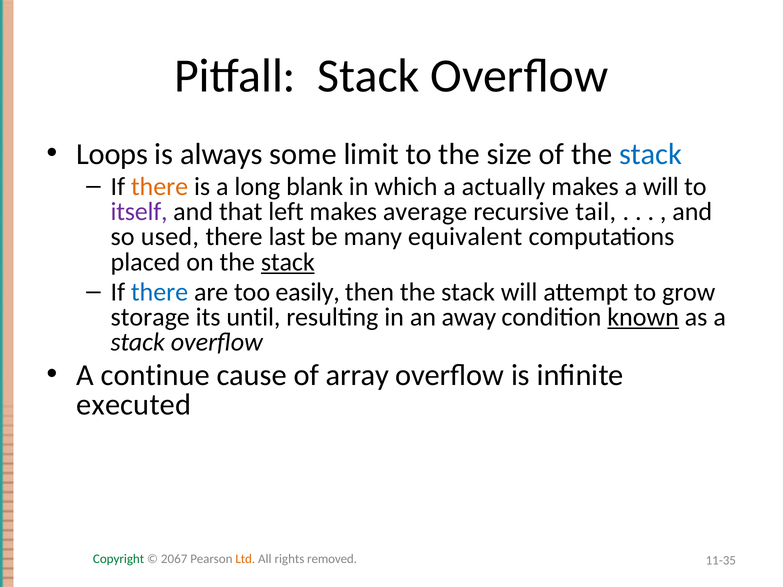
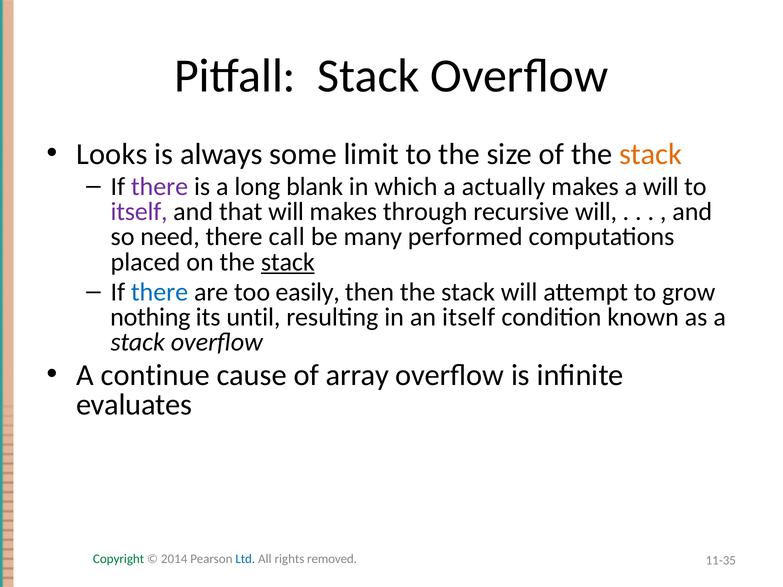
Loops: Loops -> Looks (112, 154)
stack colour: blue -> orange (651, 154)
there colour: orange -> purple (160, 187)
that left: left -> will (286, 212)
average: average -> through (425, 212)
recursive tail: tail -> will (596, 212)
used: used -> need (170, 237)
last: last -> call (287, 237)
equivalent: equivalent -> performed (465, 237)
storage: storage -> nothing (150, 317)
an away: away -> itself (469, 317)
known underline: present -> none (643, 317)
executed: executed -> evaluates (134, 405)
2067: 2067 -> 2014 (174, 559)
Ltd colour: orange -> blue (245, 559)
